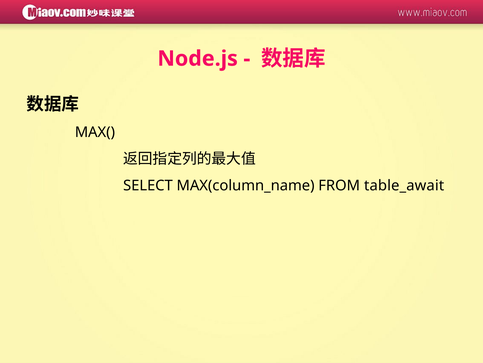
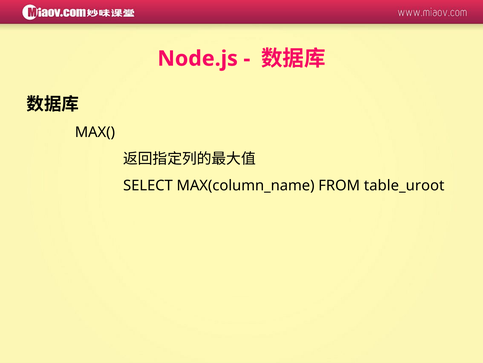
table_await: table_await -> table_uroot (404, 185)
